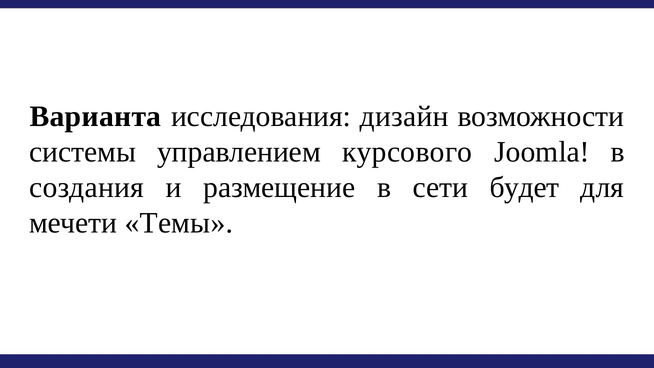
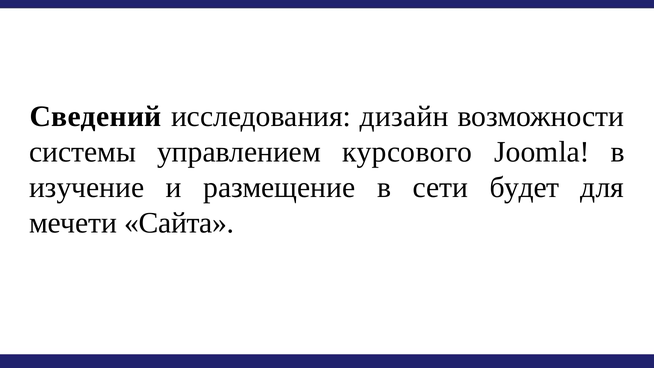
Варианта: Варианта -> Сведений (96, 116)
создания: создания -> изучение (87, 187)
Темы: Темы -> Сайта (179, 223)
